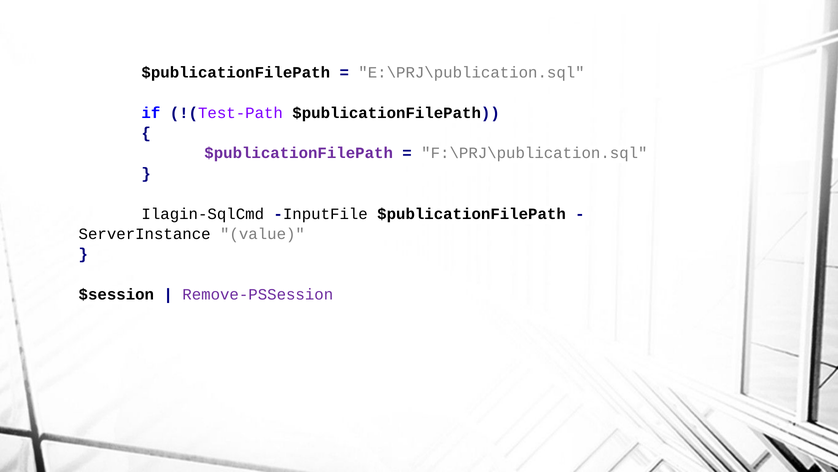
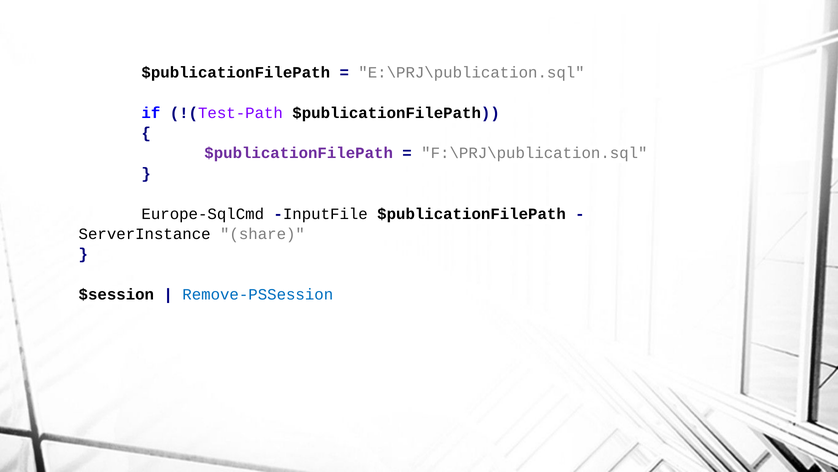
Ilagin-SqlCmd: Ilagin-SqlCmd -> Europe-SqlCmd (203, 214)
value: value -> share (262, 234)
Remove-PSSession colour: purple -> blue (258, 294)
